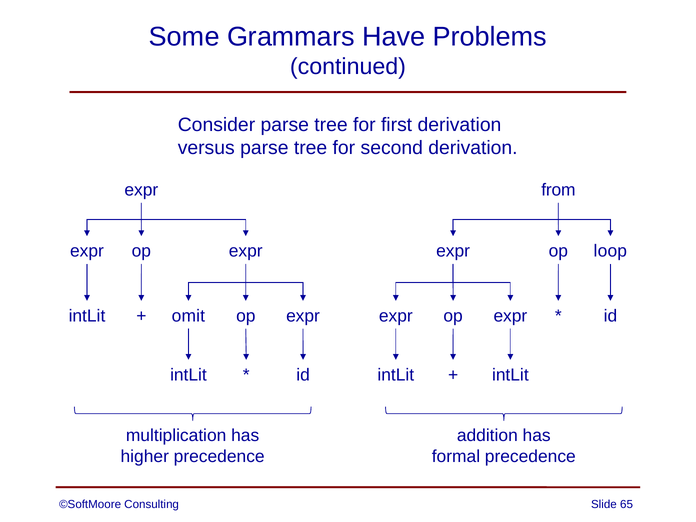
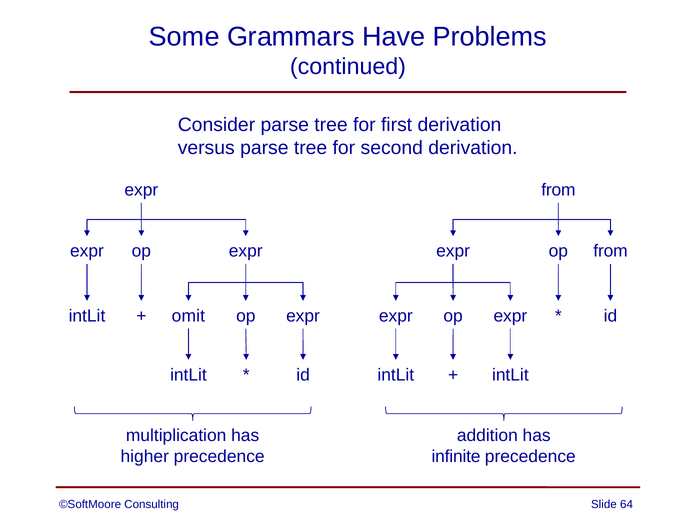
expr loop: loop -> from (611, 251)
formal: formal -> infinite (456, 457)
65: 65 -> 64 (627, 504)
